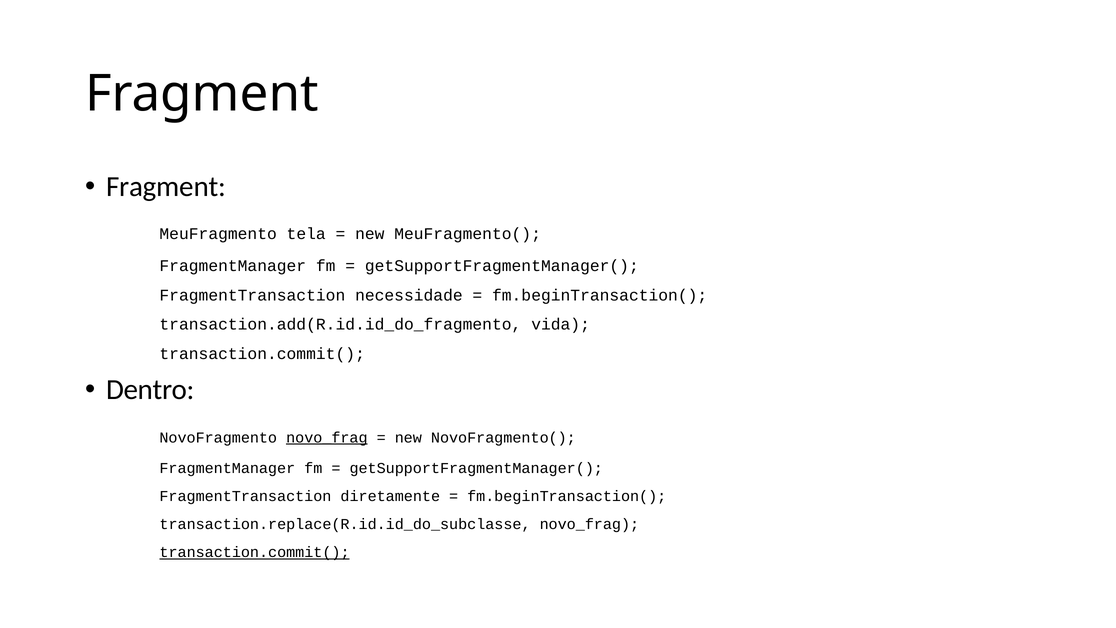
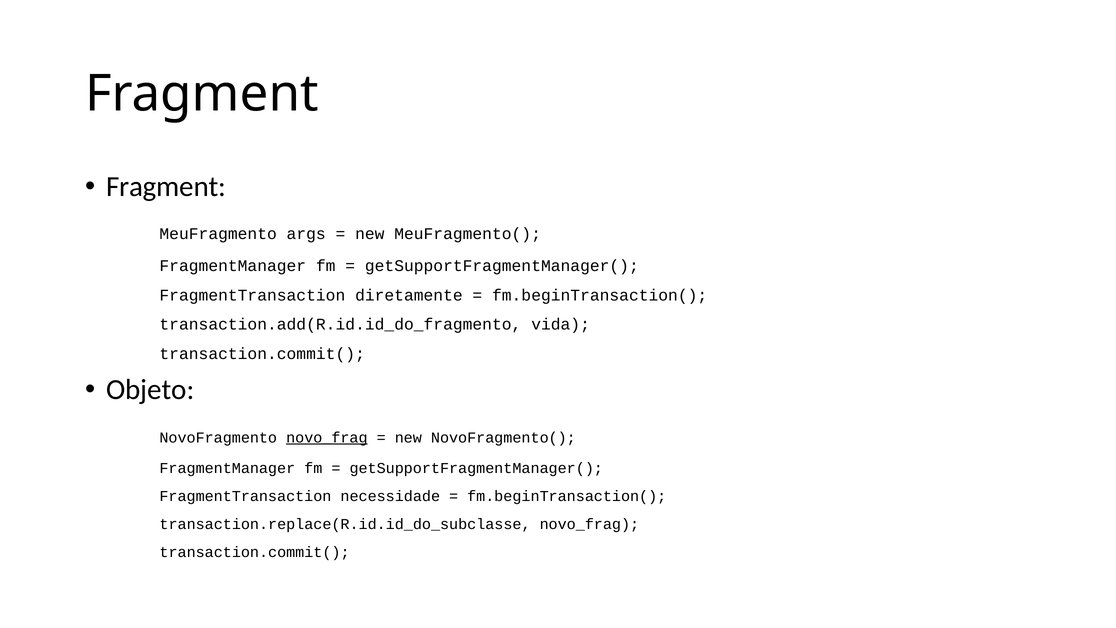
tela: tela -> args (306, 234)
necessidade: necessidade -> diretamente (409, 295)
Dentro: Dentro -> Objeto (150, 390)
diretamente: diretamente -> necessidade (390, 496)
transaction.commit( underline: present -> none (255, 552)
